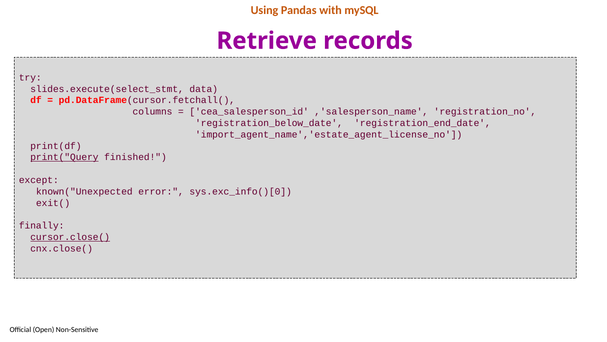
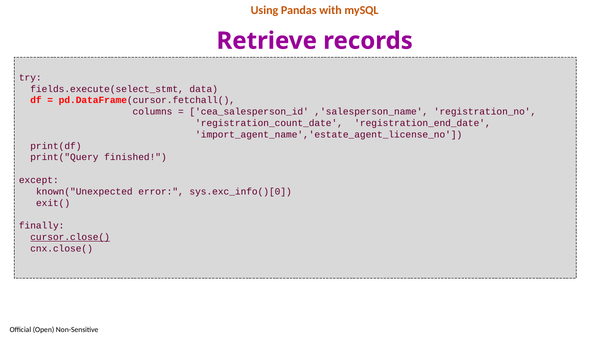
slides.execute(select_stmt: slides.execute(select_stmt -> fields.execute(select_stmt (107, 89)
registration_below_date: registration_below_date -> registration_count_date (269, 123)
print("Query underline: present -> none (64, 157)
